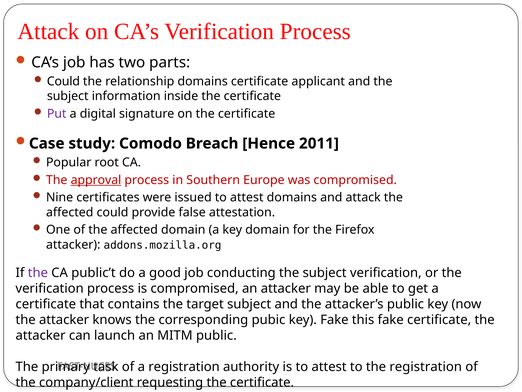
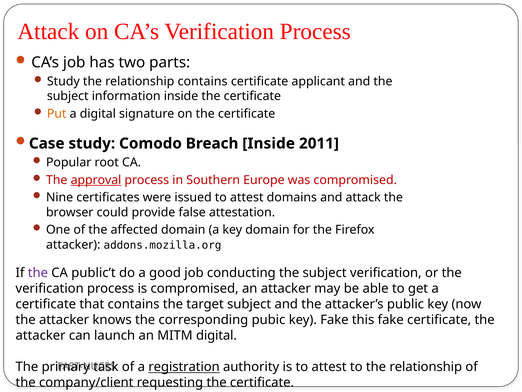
Could: Could -> Study (63, 81)
relationship domains: domains -> contains (203, 81)
Put colour: purple -> orange (57, 114)
Breach Hence: Hence -> Inside (269, 143)
affected: affected -> browser (70, 212)
MITM public: public -> digital (216, 335)
registration underline: none -> present (184, 367)
to the registration: registration -> relationship (426, 367)
